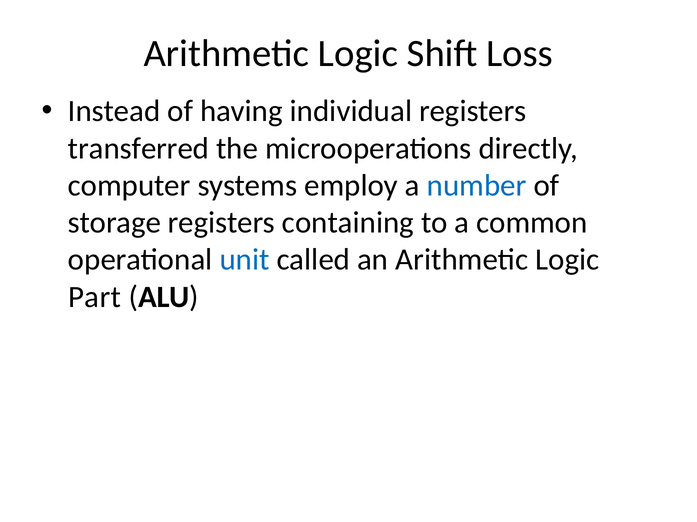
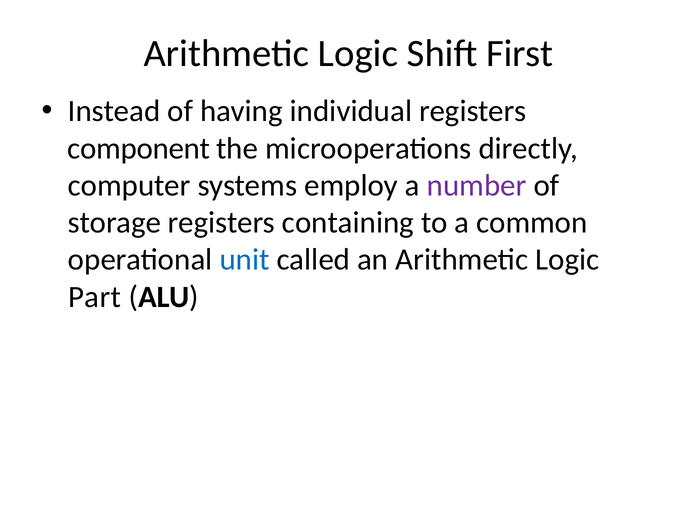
Loss: Loss -> First (520, 54)
transferred: transferred -> component (139, 149)
number colour: blue -> purple (477, 186)
